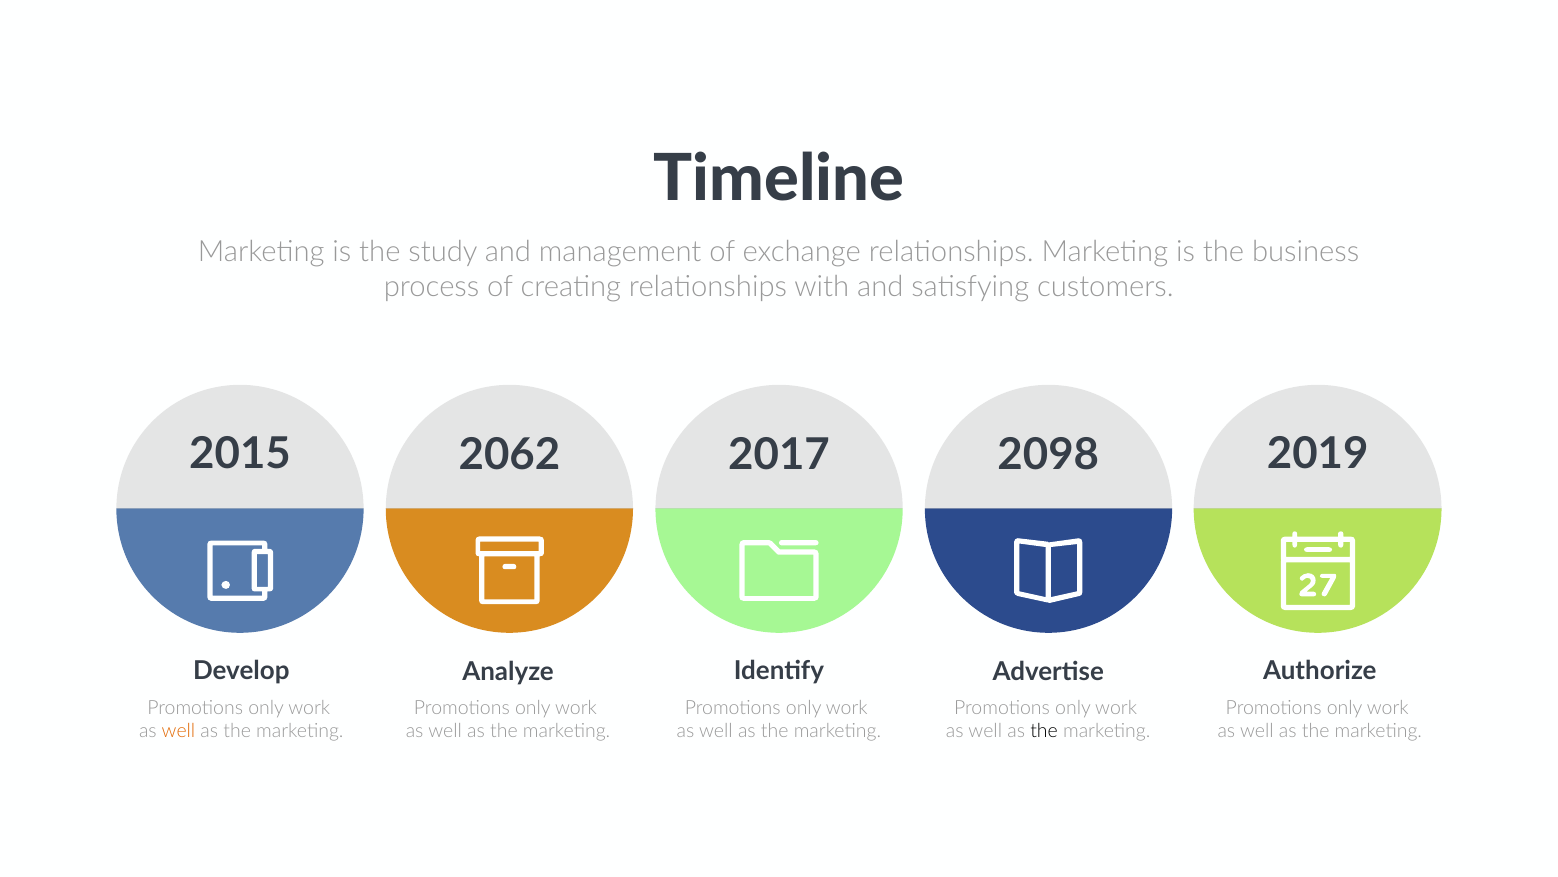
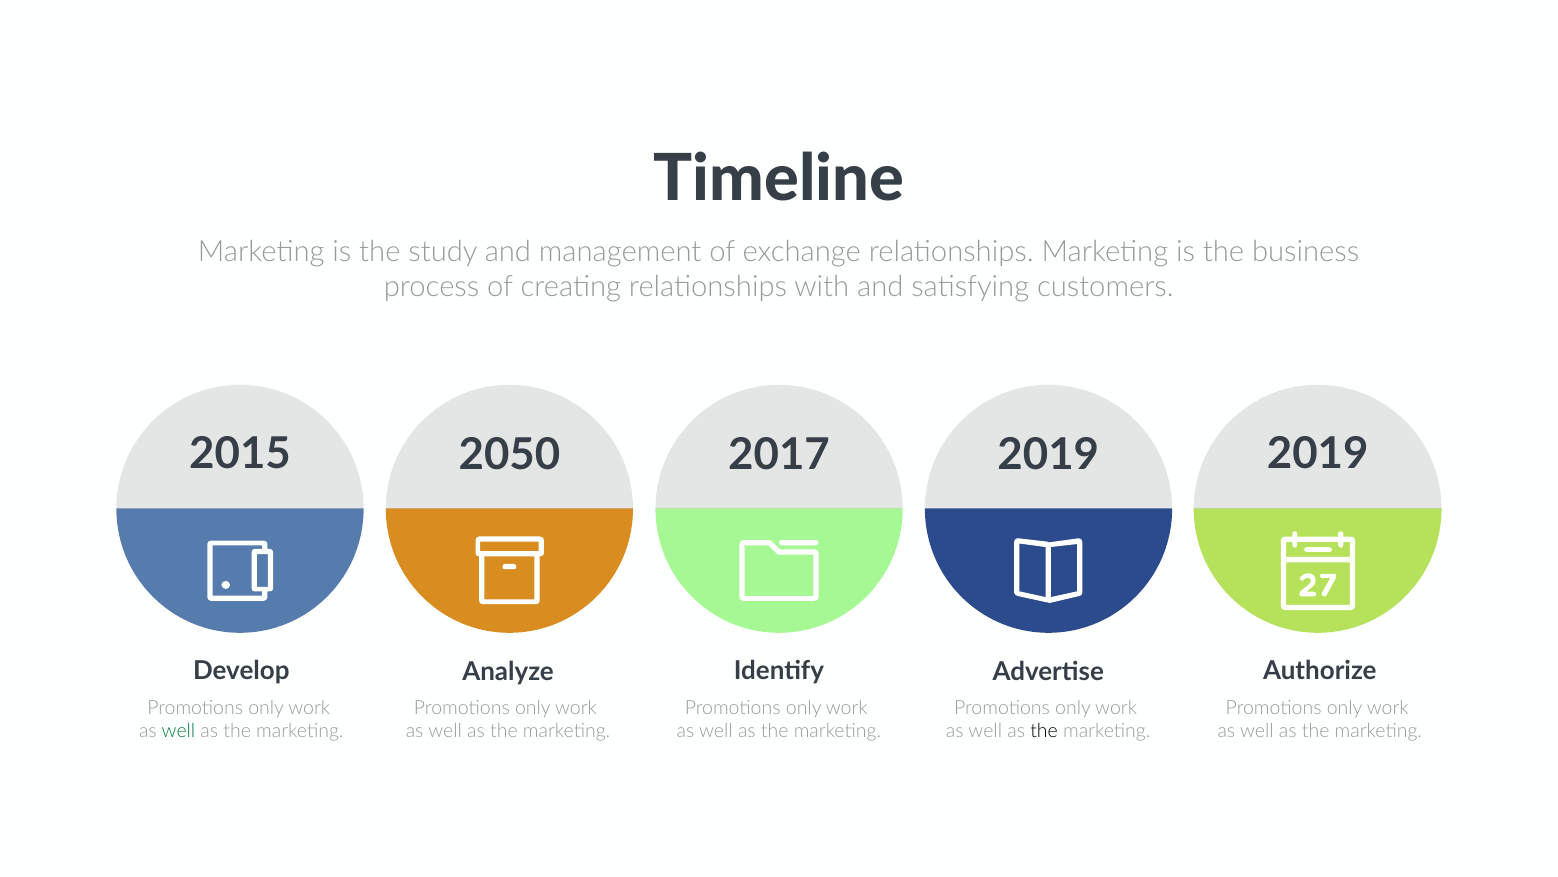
2062: 2062 -> 2050 (509, 455)
2017 2098: 2098 -> 2019 (1048, 455)
well colour: orange -> green (178, 731)
